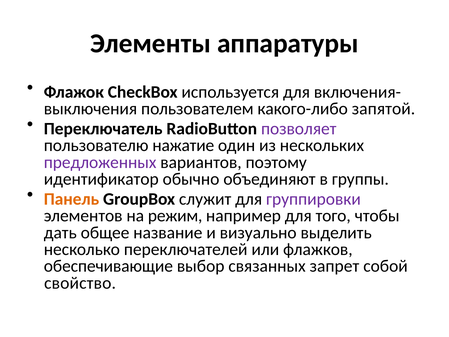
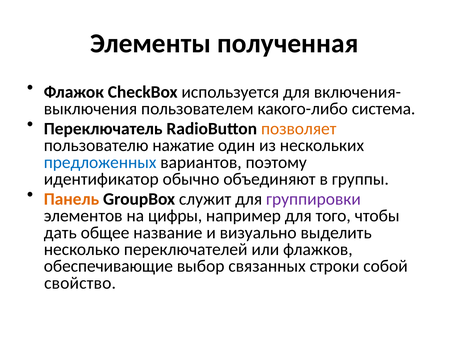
аппаратуры: аппаратуры -> полученная (288, 43)
запятой: запятой -> система (384, 109)
позволяет colour: purple -> orange (299, 129)
предложенных colour: purple -> blue (100, 162)
режим: режим -> цифры (175, 216)
запрет: запрет -> строки (334, 266)
